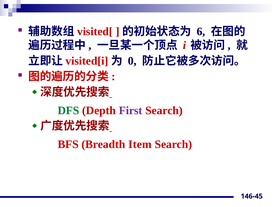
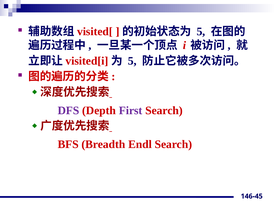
6: 6 -> 5 (201, 32)
0: 0 -> 5 (132, 61)
DFS colour: green -> purple (68, 110)
Item: Item -> Endl (140, 144)
